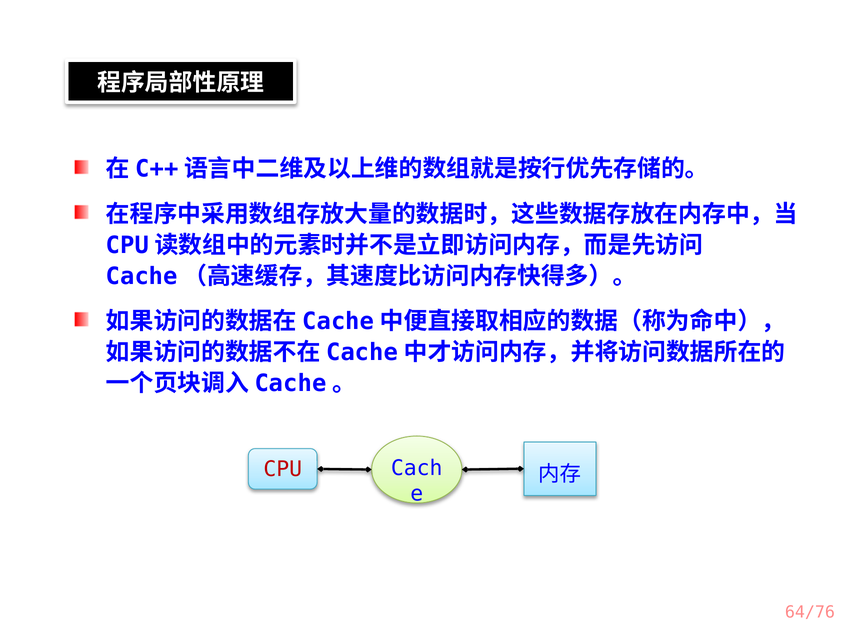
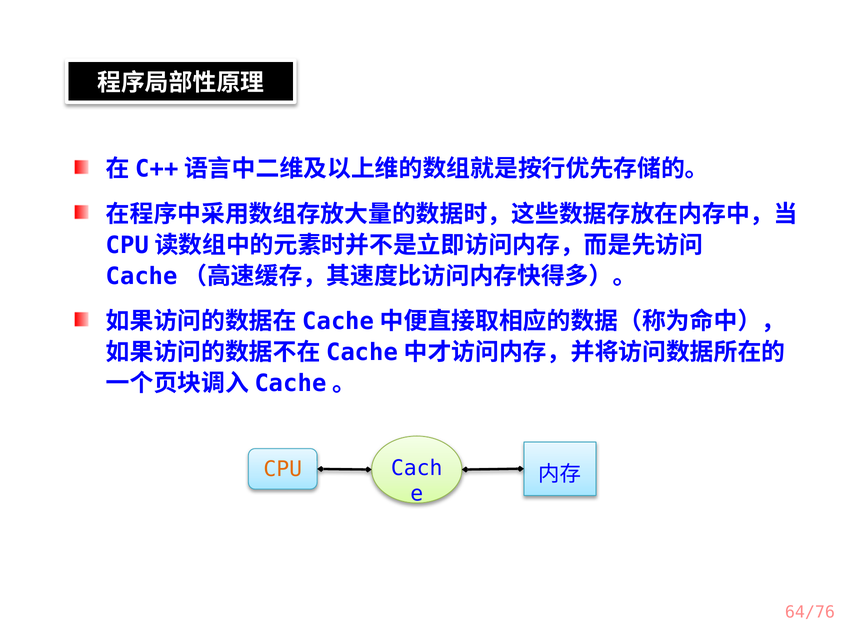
CPU colour: red -> orange (283, 469)
